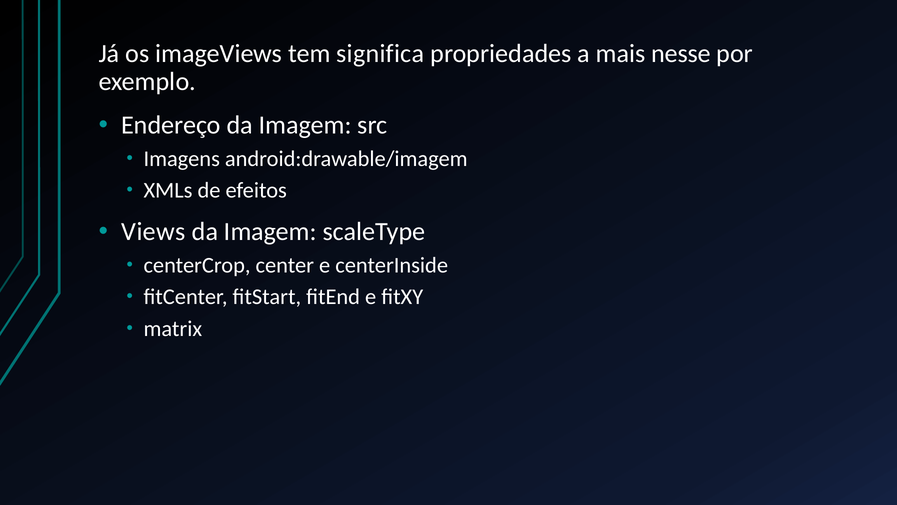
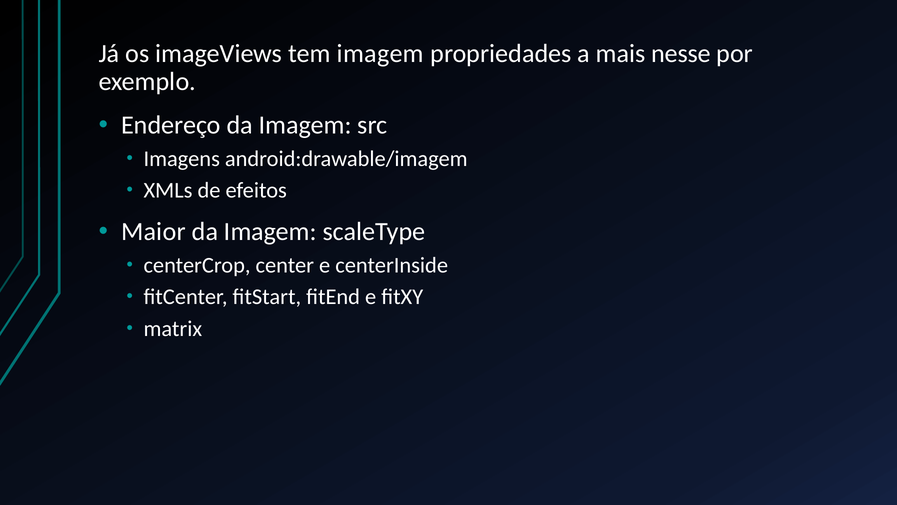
tem significa: significa -> imagem (380, 53)
Views: Views -> Maior (153, 231)
